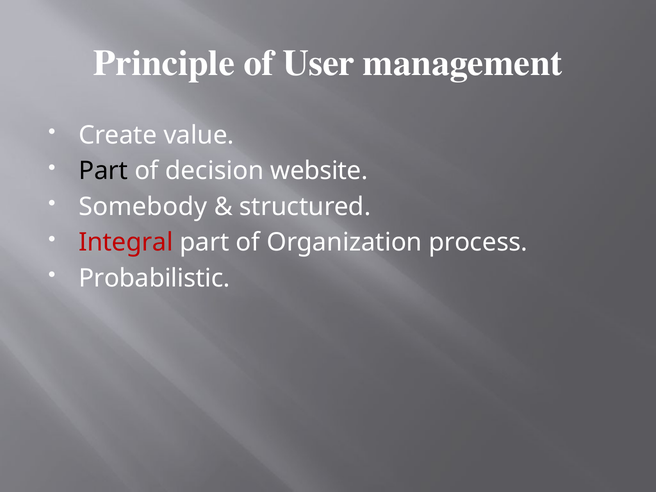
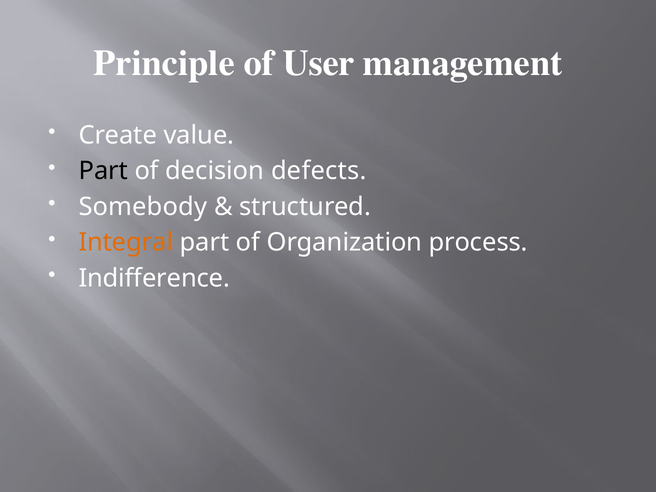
website: website -> defects (319, 171)
Integral colour: red -> orange (126, 242)
Probabilistic: Probabilistic -> Indifference (154, 278)
